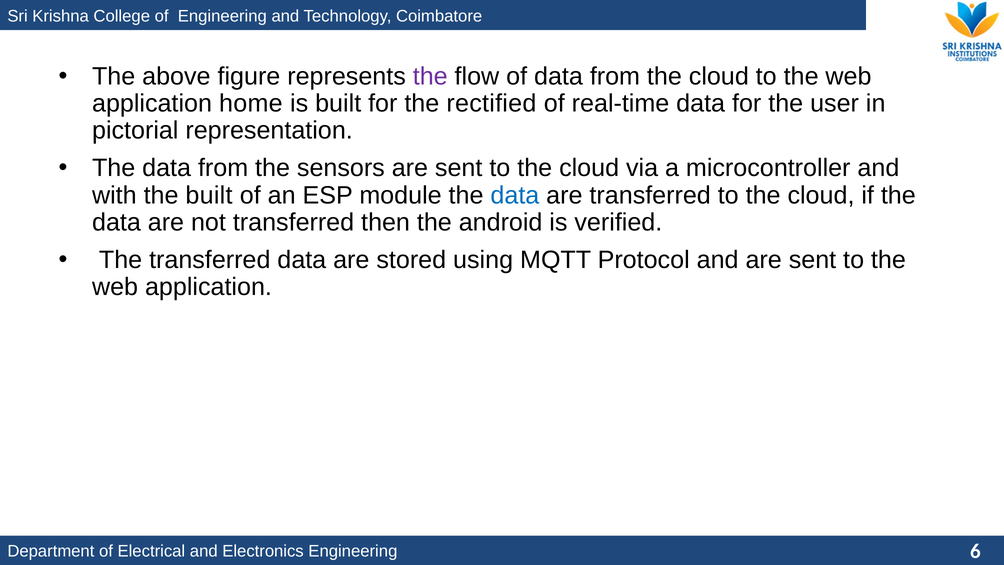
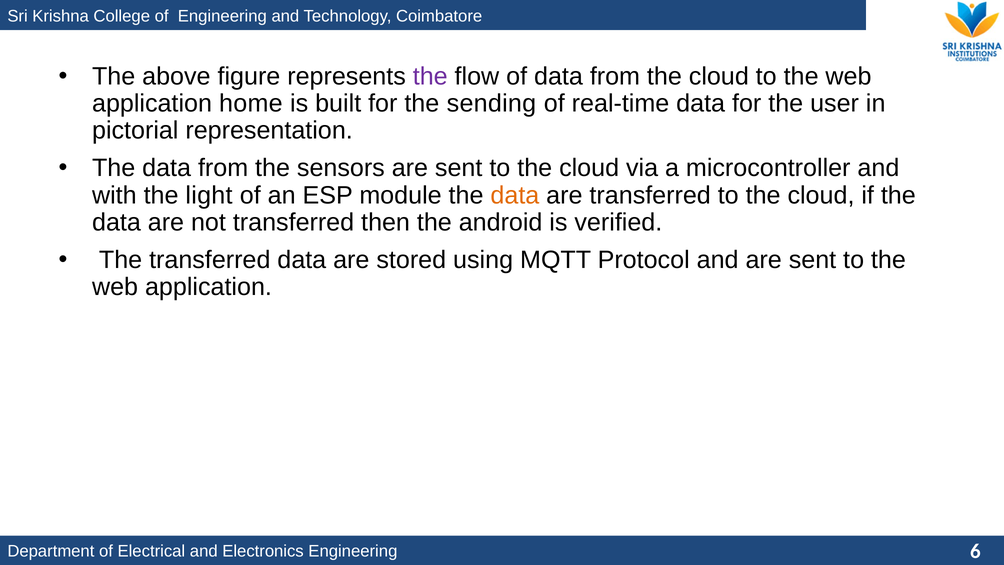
rectified: rectified -> sending (491, 103)
the built: built -> light (209, 195)
data colour: blue -> orange (515, 195)
